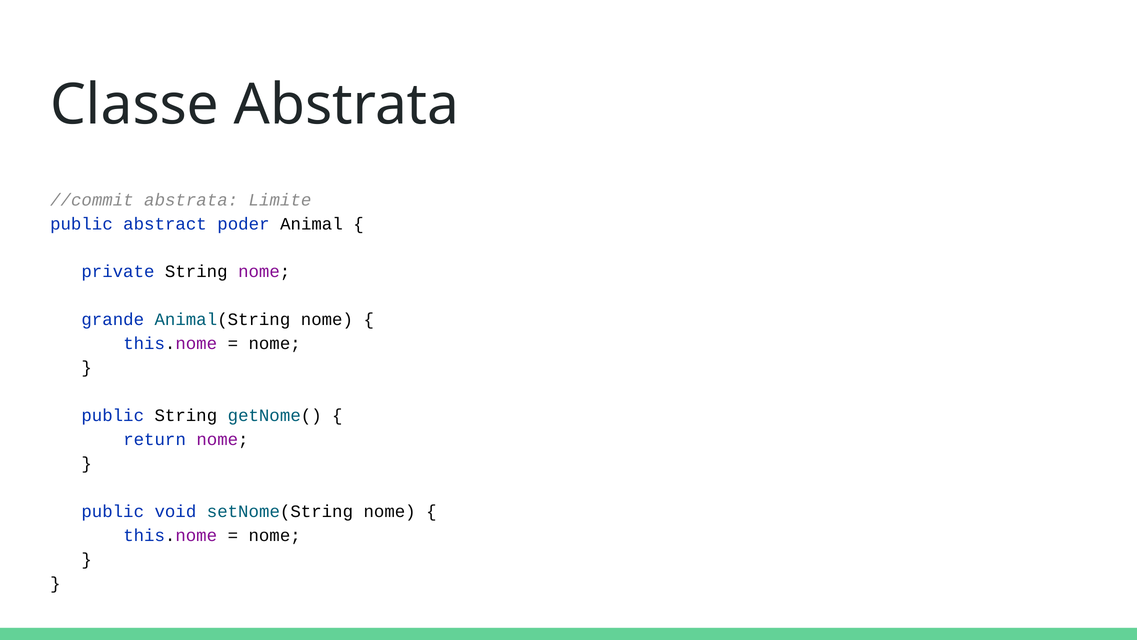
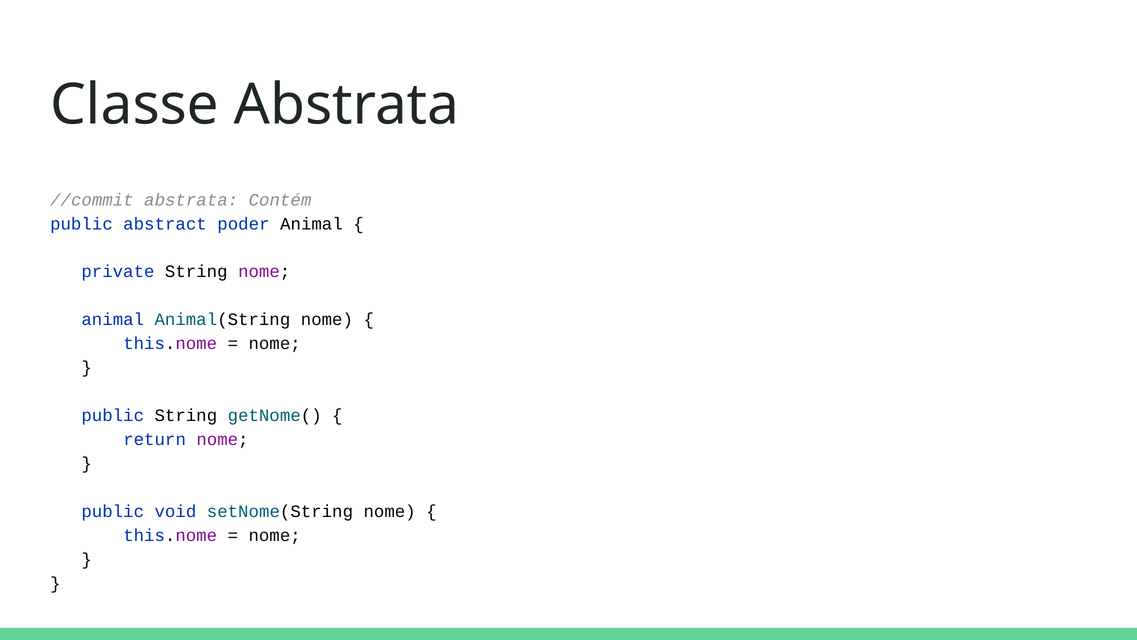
Limite: Limite -> Contém (280, 200)
grande: grande -> animal (113, 319)
